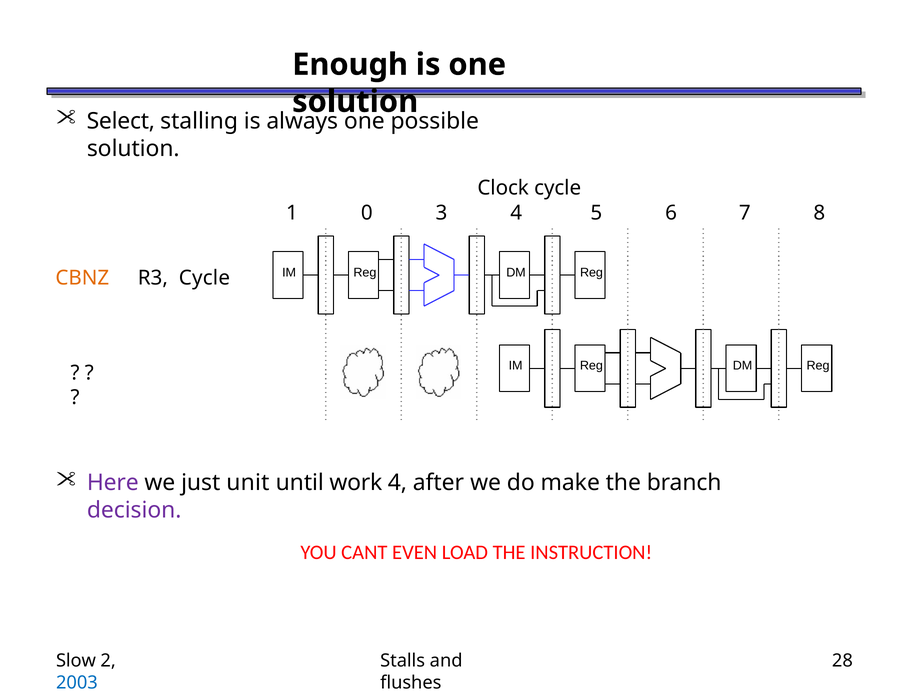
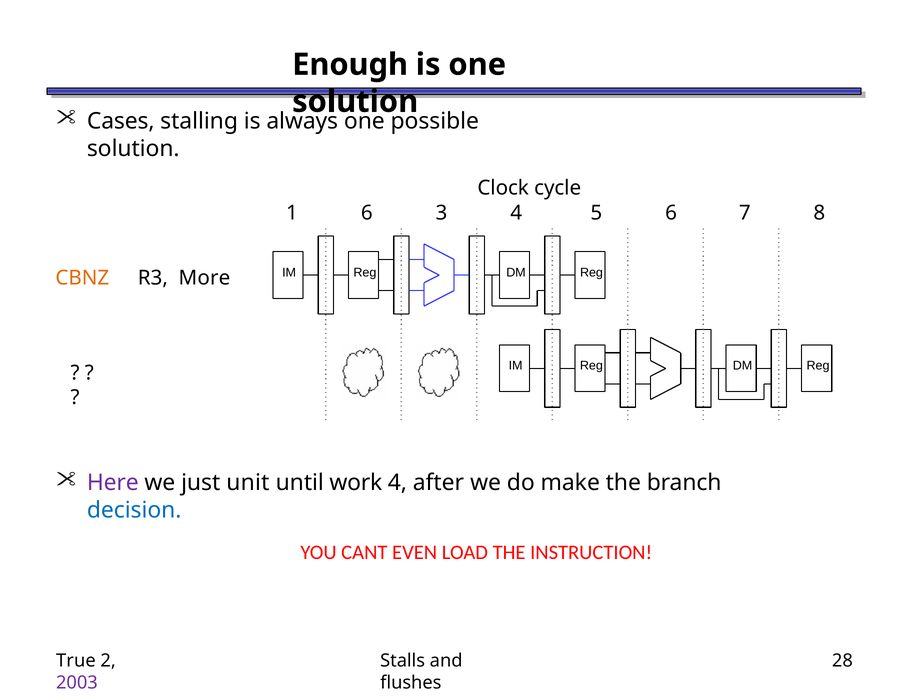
Select: Select -> Cases (121, 121)
1 0: 0 -> 6 (367, 213)
R3 Cycle: Cycle -> More (204, 278)
decision colour: purple -> blue (134, 510)
Slow: Slow -> True (76, 661)
2003 colour: blue -> purple (77, 683)
